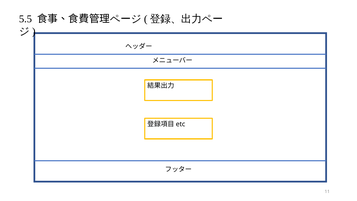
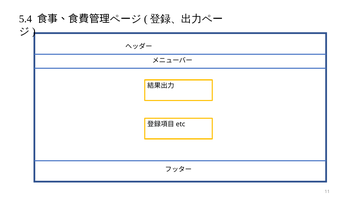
5.5: 5.5 -> 5.4 (25, 19)
